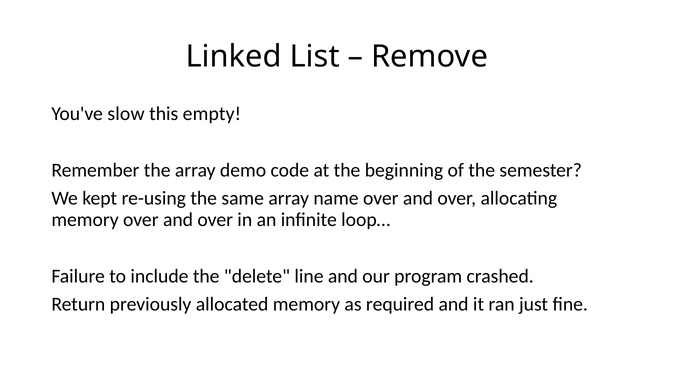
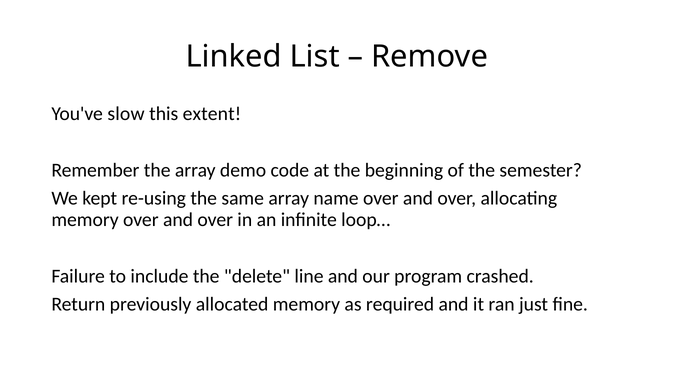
empty: empty -> extent (212, 114)
